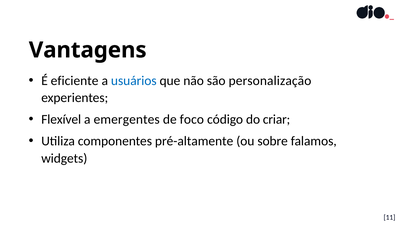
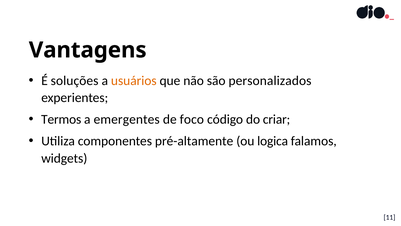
eficiente: eficiente -> soluções (75, 81)
usuários colour: blue -> orange (134, 81)
personalização: personalização -> personalizados (270, 81)
Flexível: Flexível -> Termos (61, 119)
sobre: sobre -> logica (273, 141)
